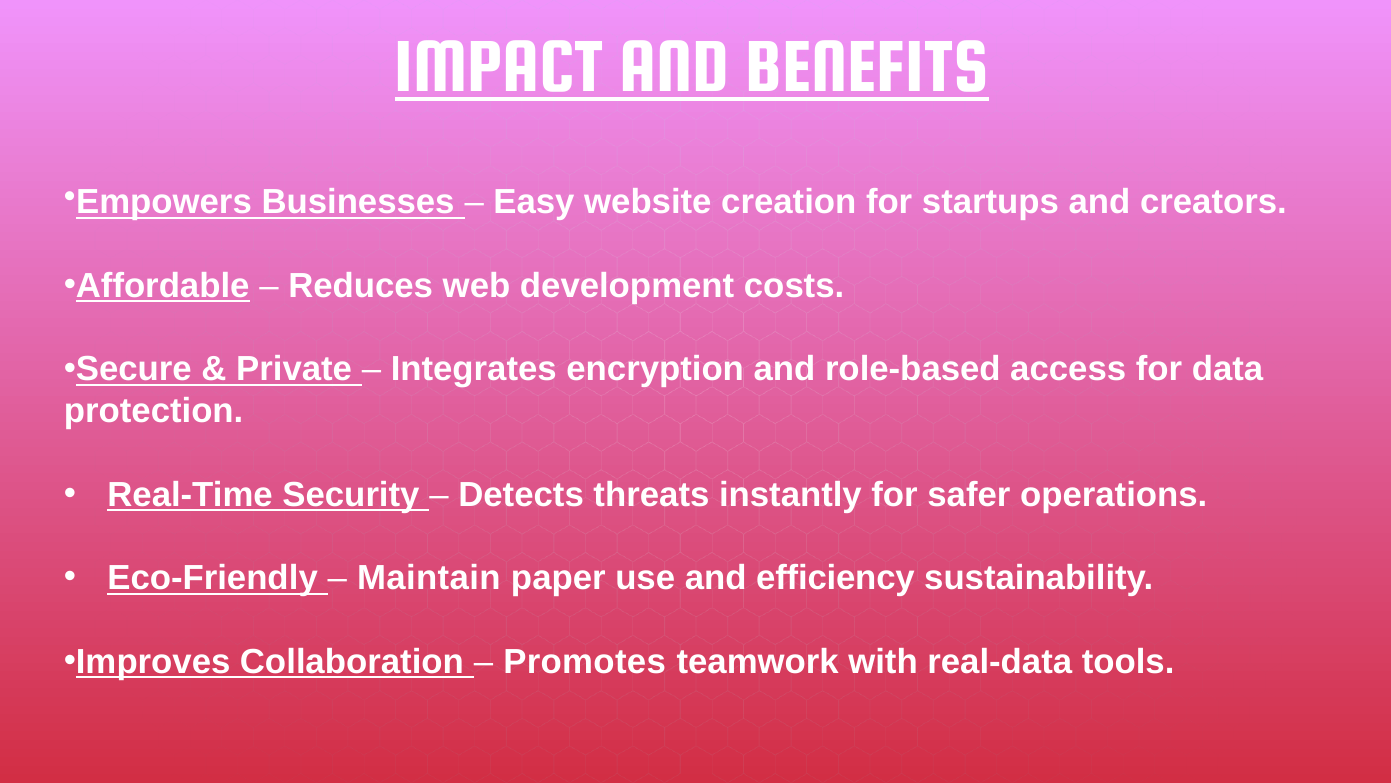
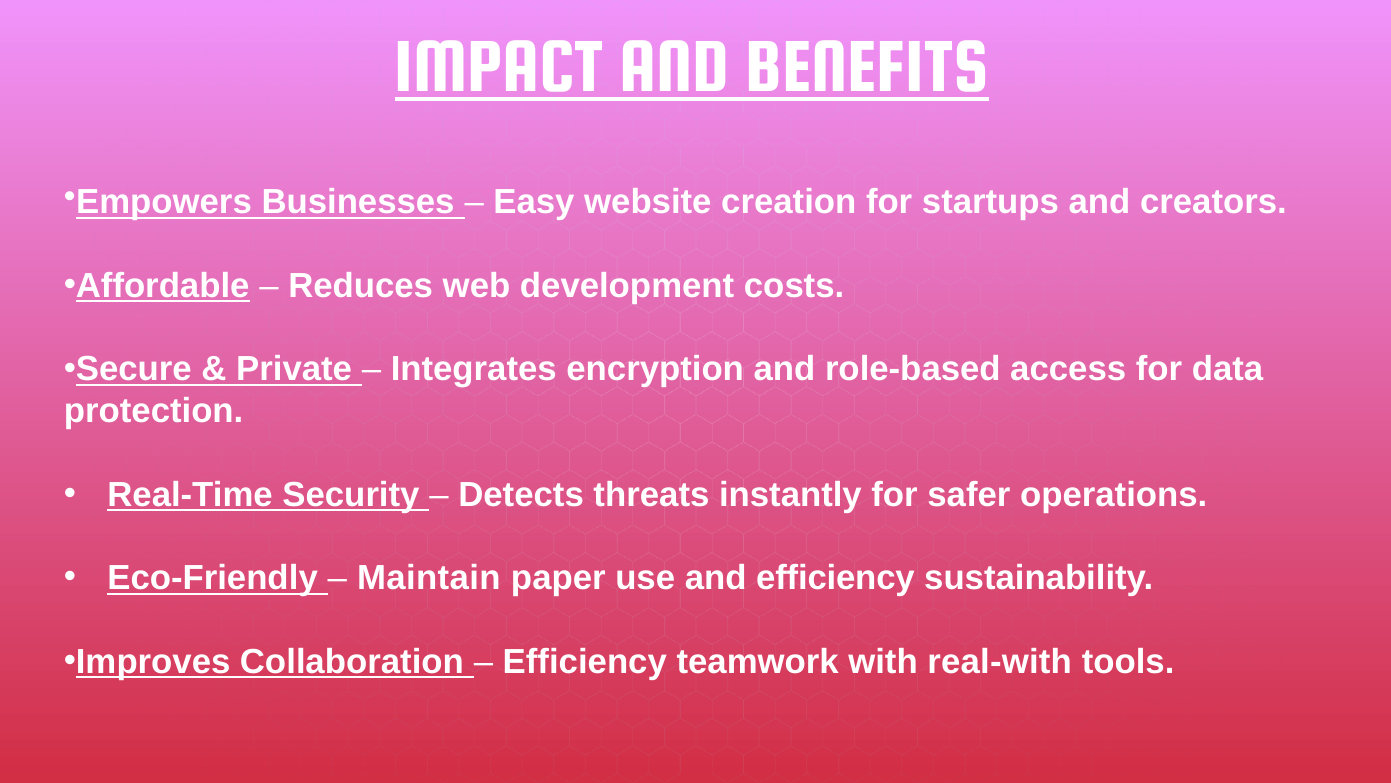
Promotes: Promotes -> Efficiency (585, 661)
real-data: real-data -> real-with (1000, 661)
